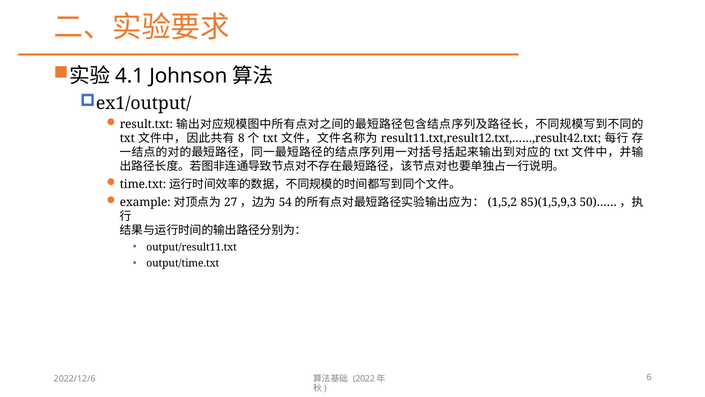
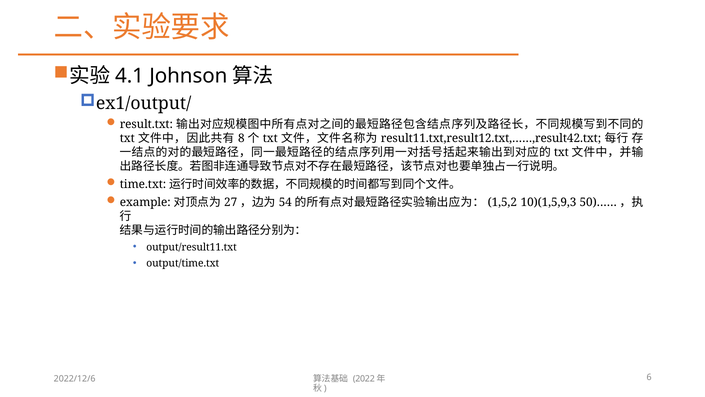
85)(1,5,9,3: 85)(1,5,9,3 -> 10)(1,5,9,3 (549, 202)
